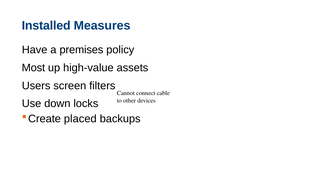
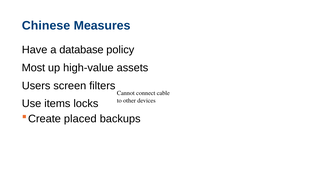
Installed: Installed -> Chinese (46, 26)
premises: premises -> database (81, 50)
down: down -> items (57, 104)
